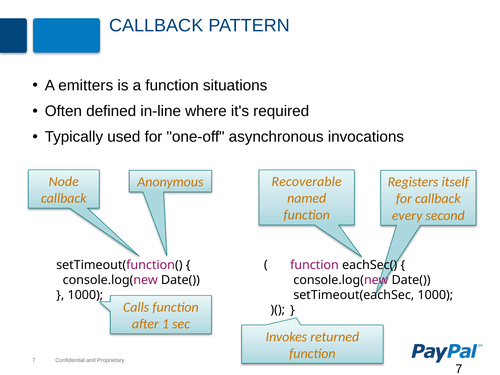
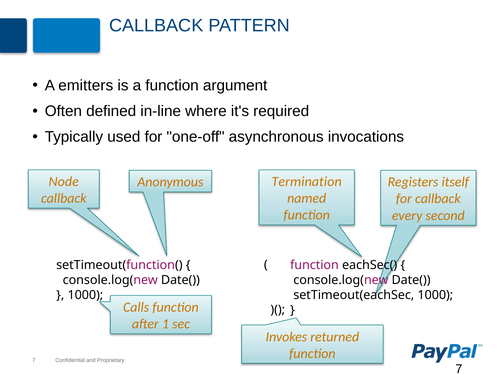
situations: situations -> argument (235, 85)
Recoverable: Recoverable -> Termination (307, 182)
